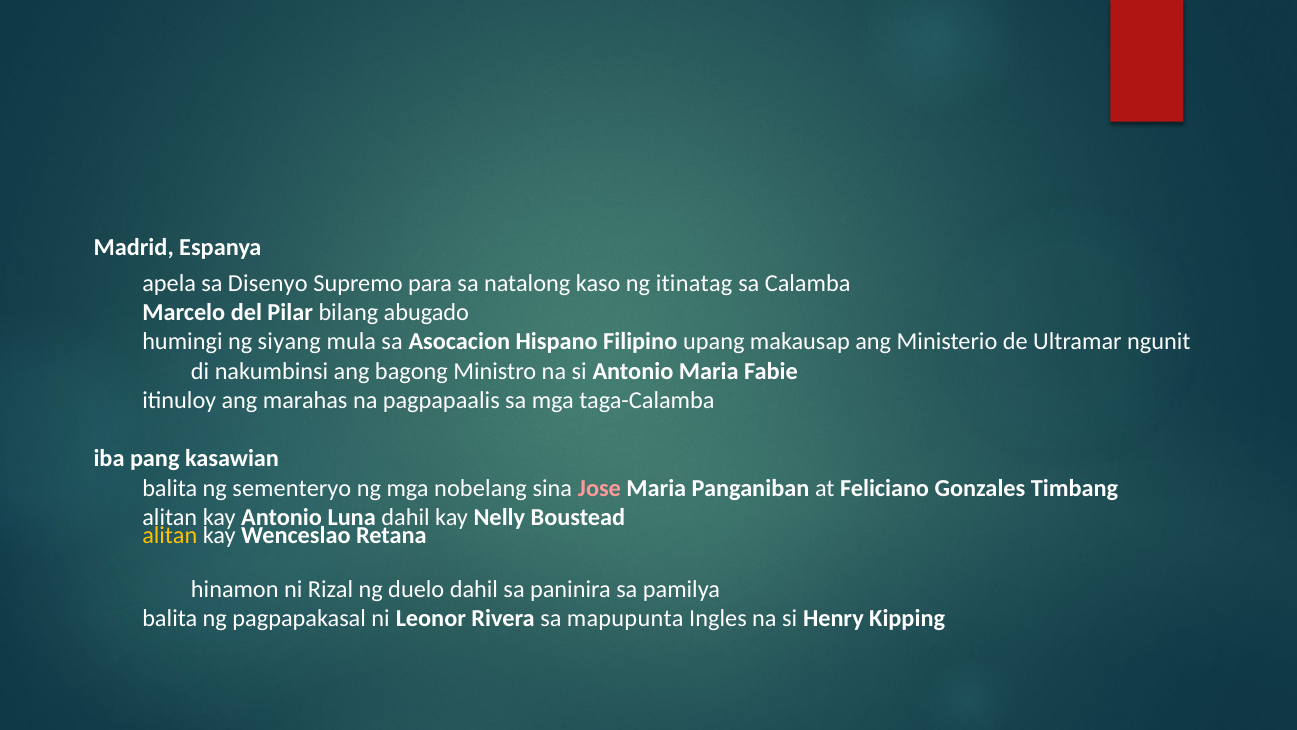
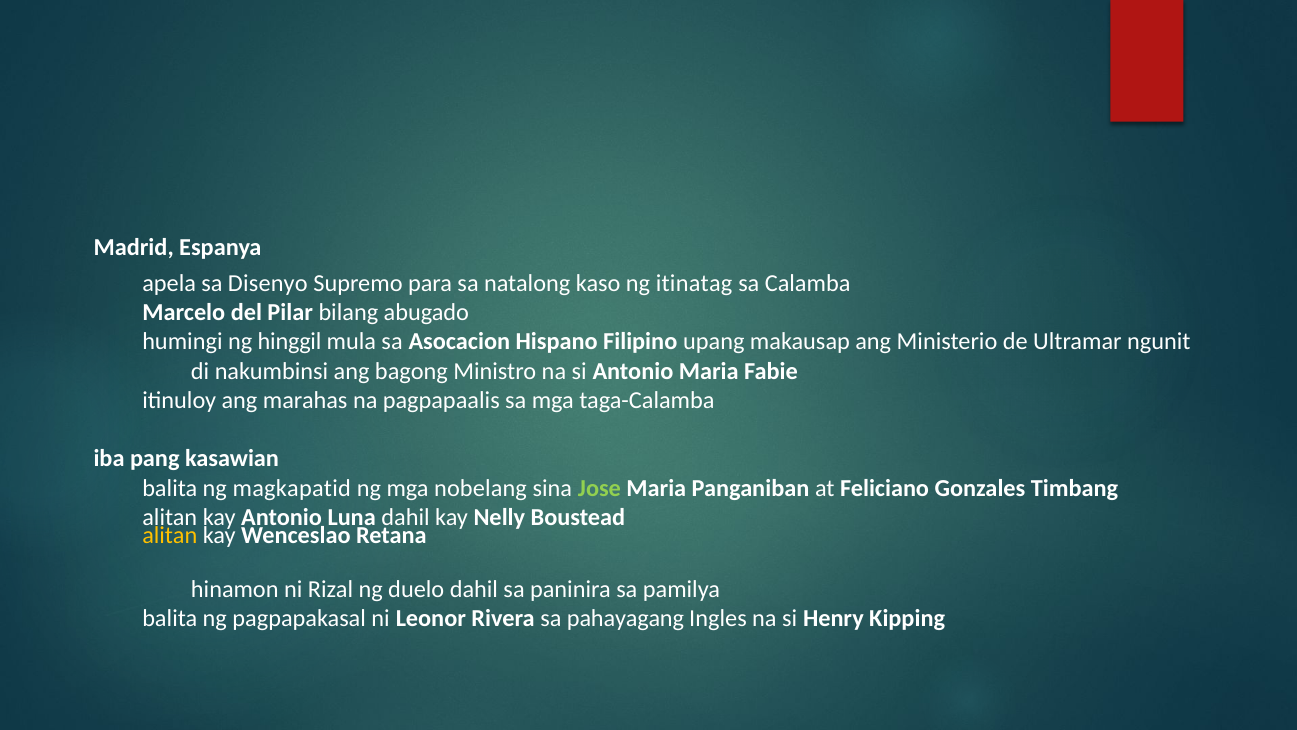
siyang: siyang -> hinggil (290, 342)
sementeryo: sementeryo -> magkapatid (292, 488)
Jose colour: pink -> light green (599, 488)
mapupunta: mapupunta -> pahayagang (625, 618)
